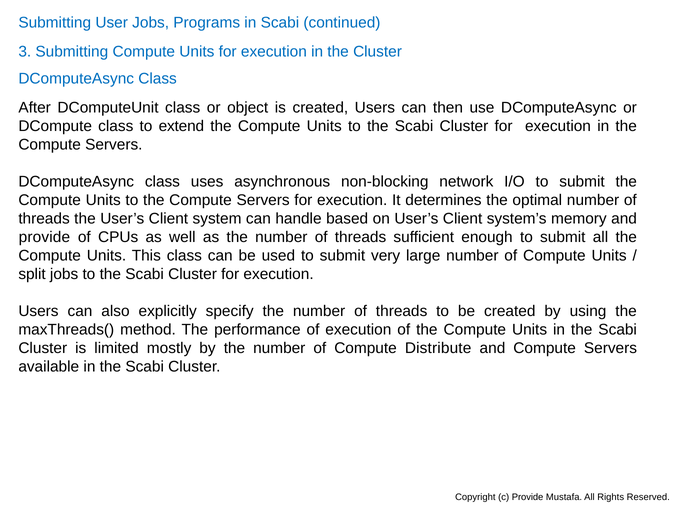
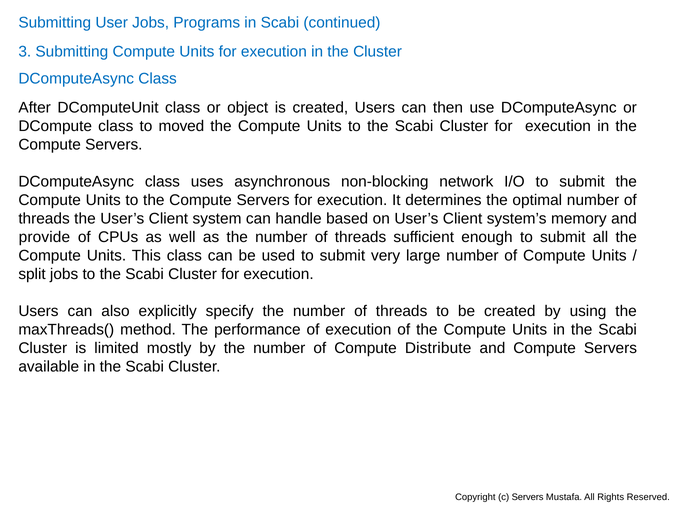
extend: extend -> moved (181, 126)
c Provide: Provide -> Servers (528, 497)
